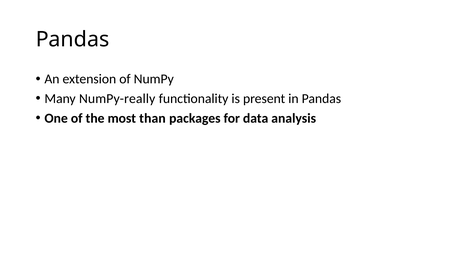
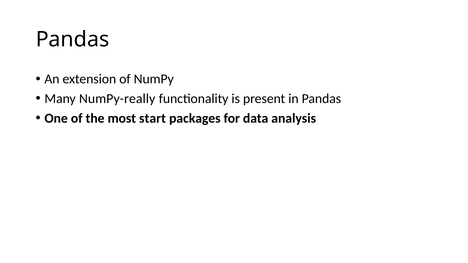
than: than -> start (152, 118)
